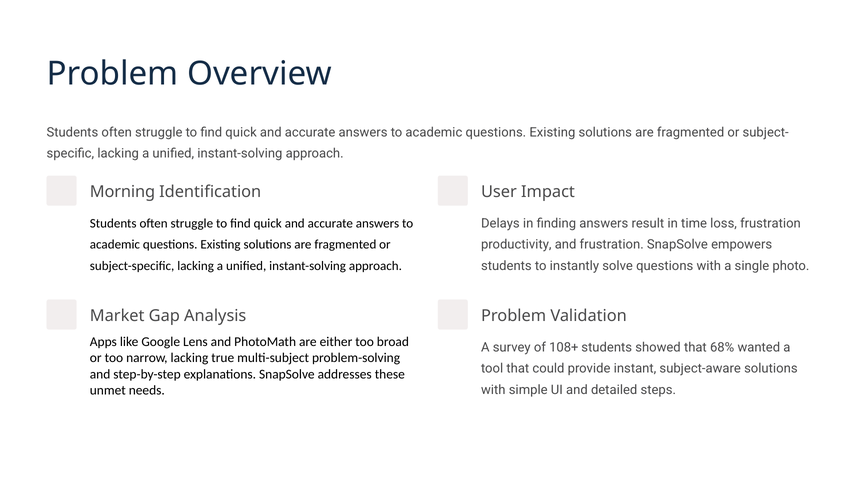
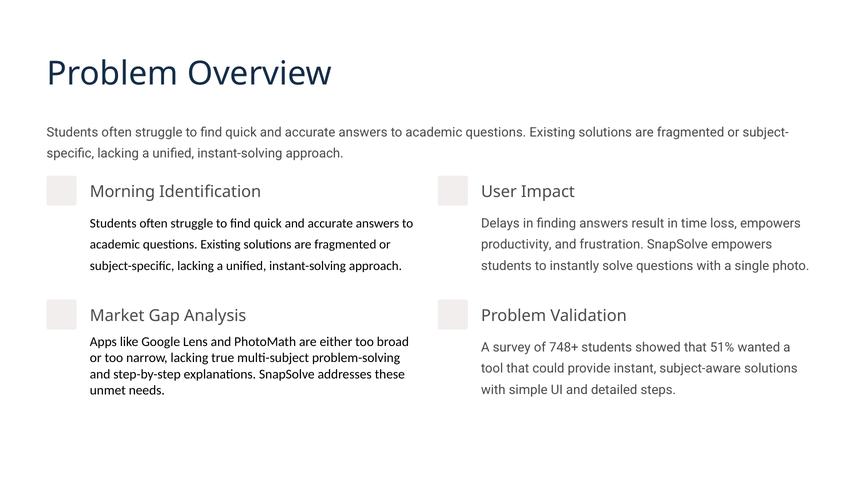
loss frustration: frustration -> empowers (770, 223)
108+: 108+ -> 748+ (564, 347)
68%: 68% -> 51% (722, 347)
